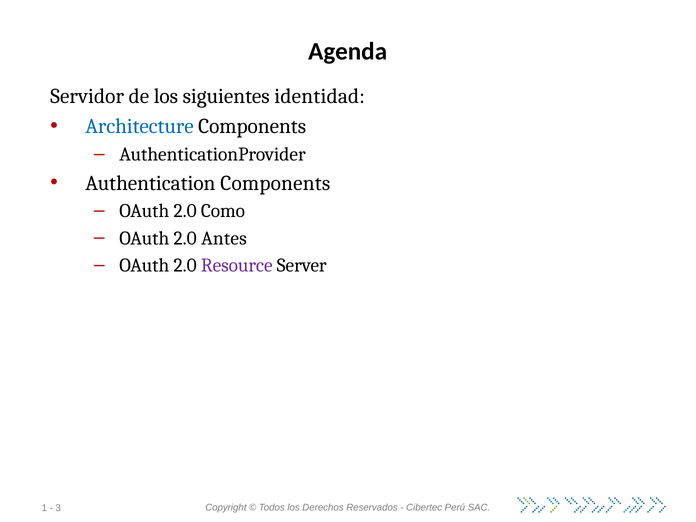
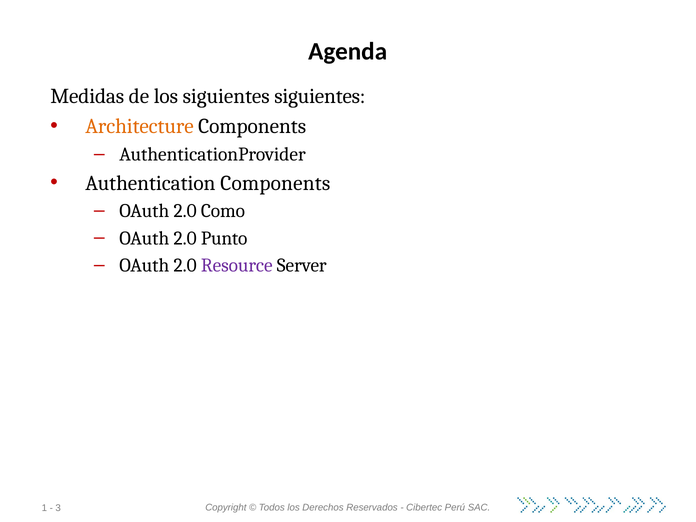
Servidor: Servidor -> Medidas (87, 96)
siguientes identidad: identidad -> siguientes (320, 96)
Architecture colour: blue -> orange (139, 126)
Antes: Antes -> Punto (224, 238)
